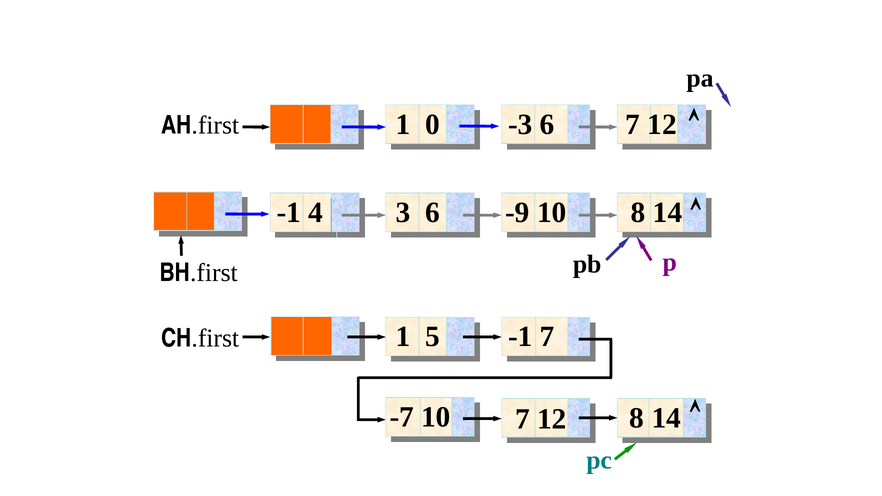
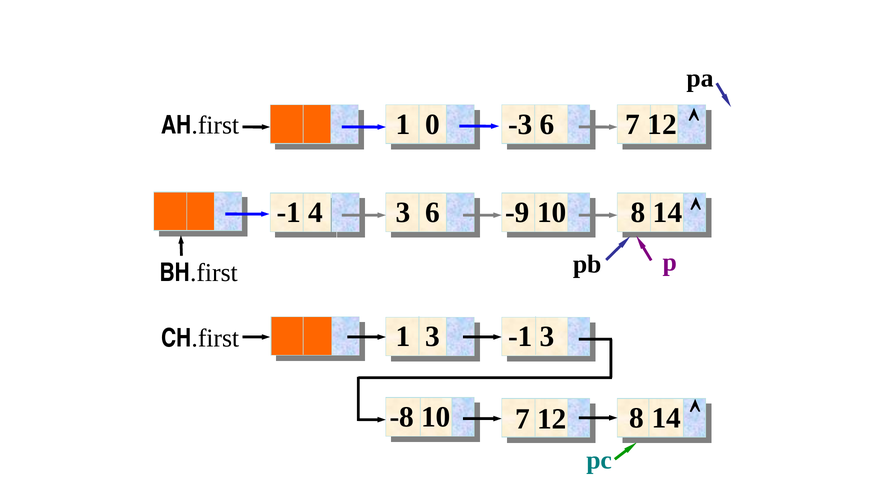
1 5: 5 -> 3 (432, 337)
-1 7: 7 -> 3 (547, 337)
-7: -7 -> -8 (402, 417)
